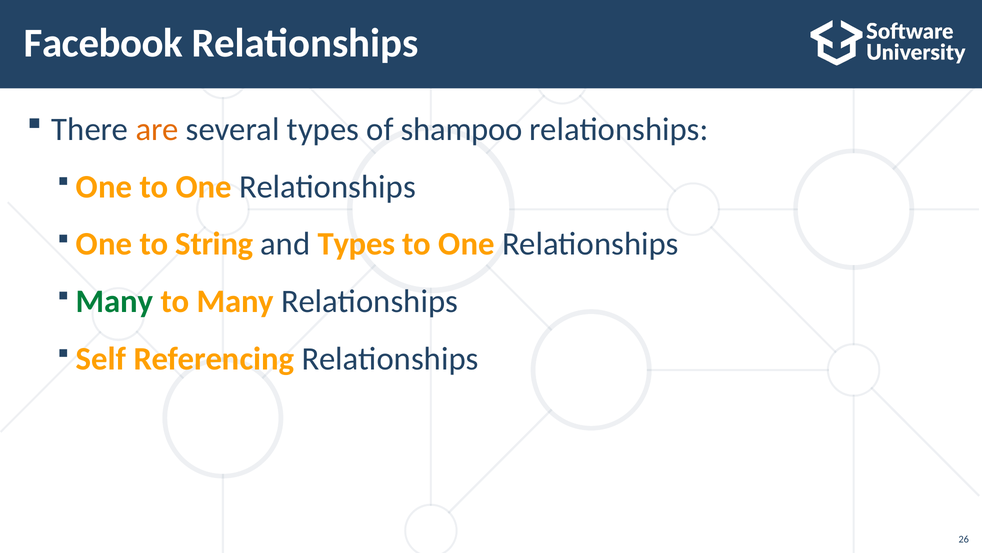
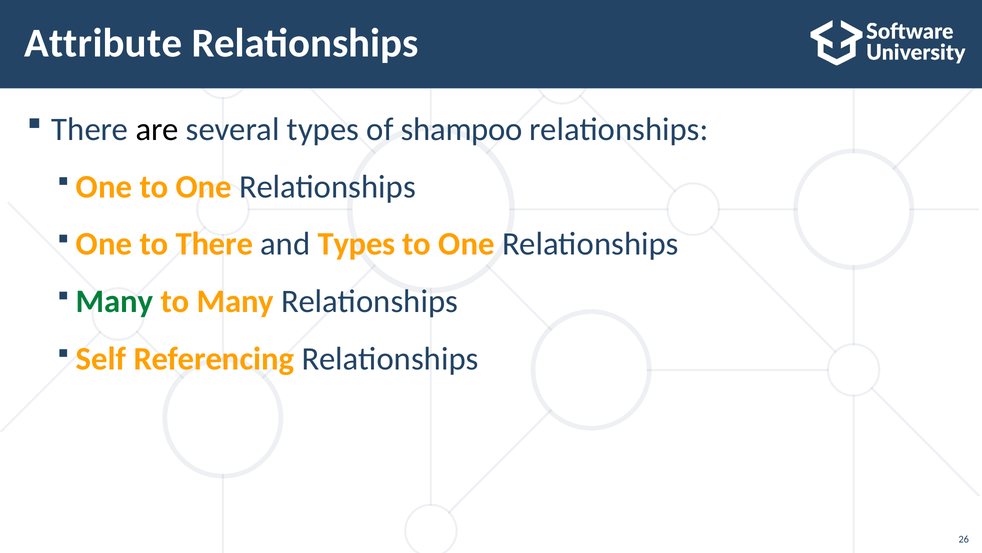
Facebook: Facebook -> Attribute (103, 43)
are colour: orange -> black (157, 129)
to String: String -> There (214, 244)
